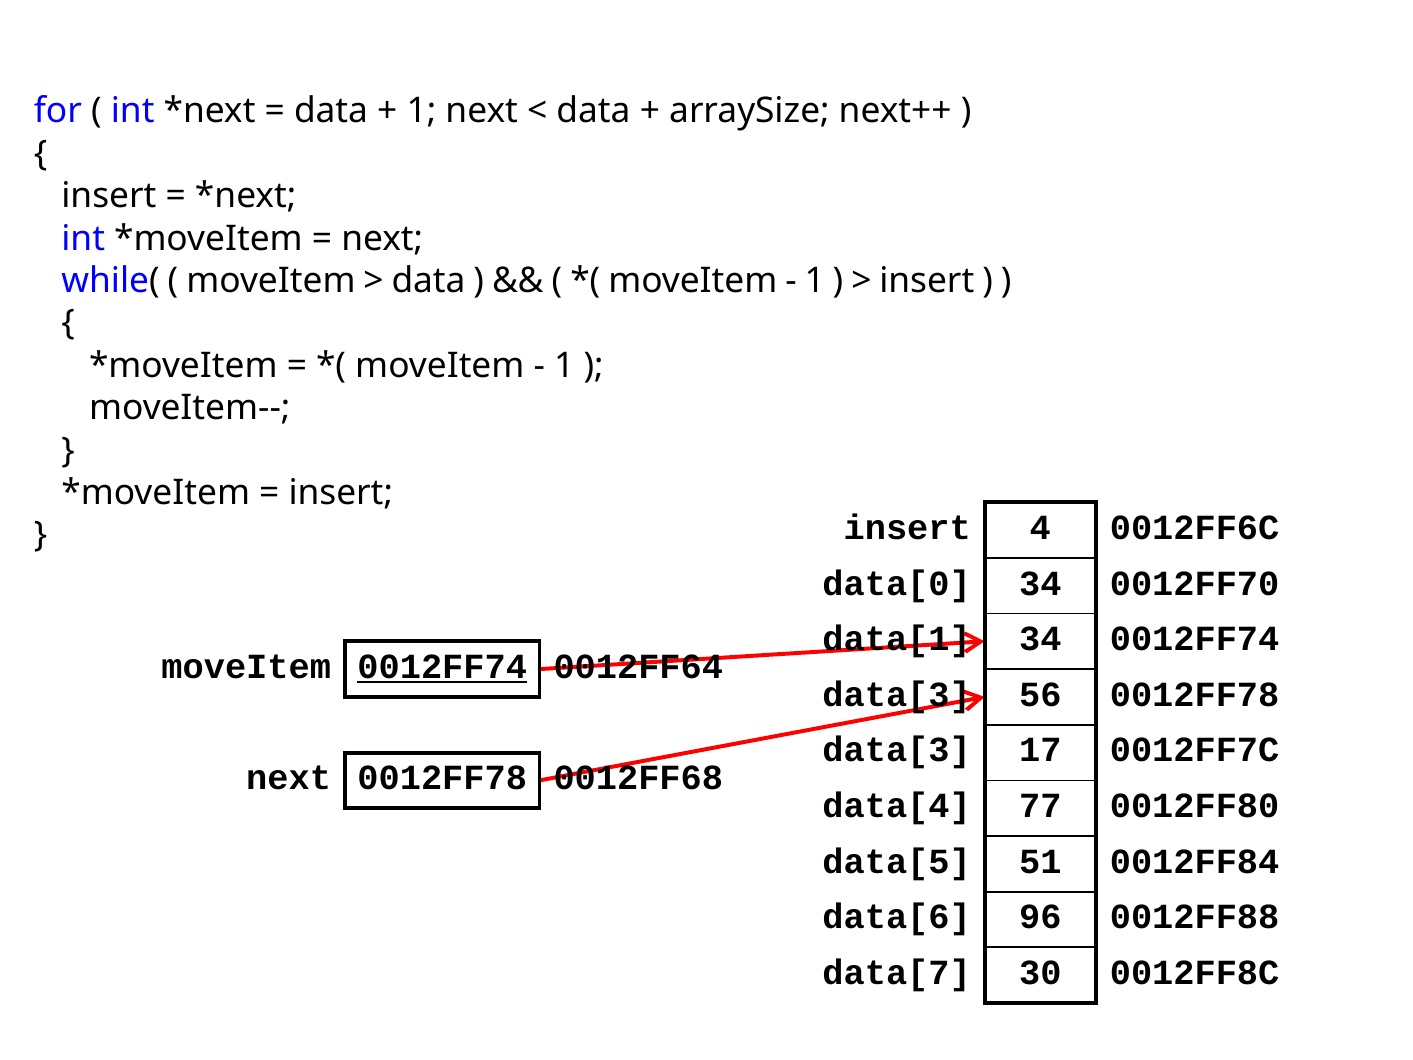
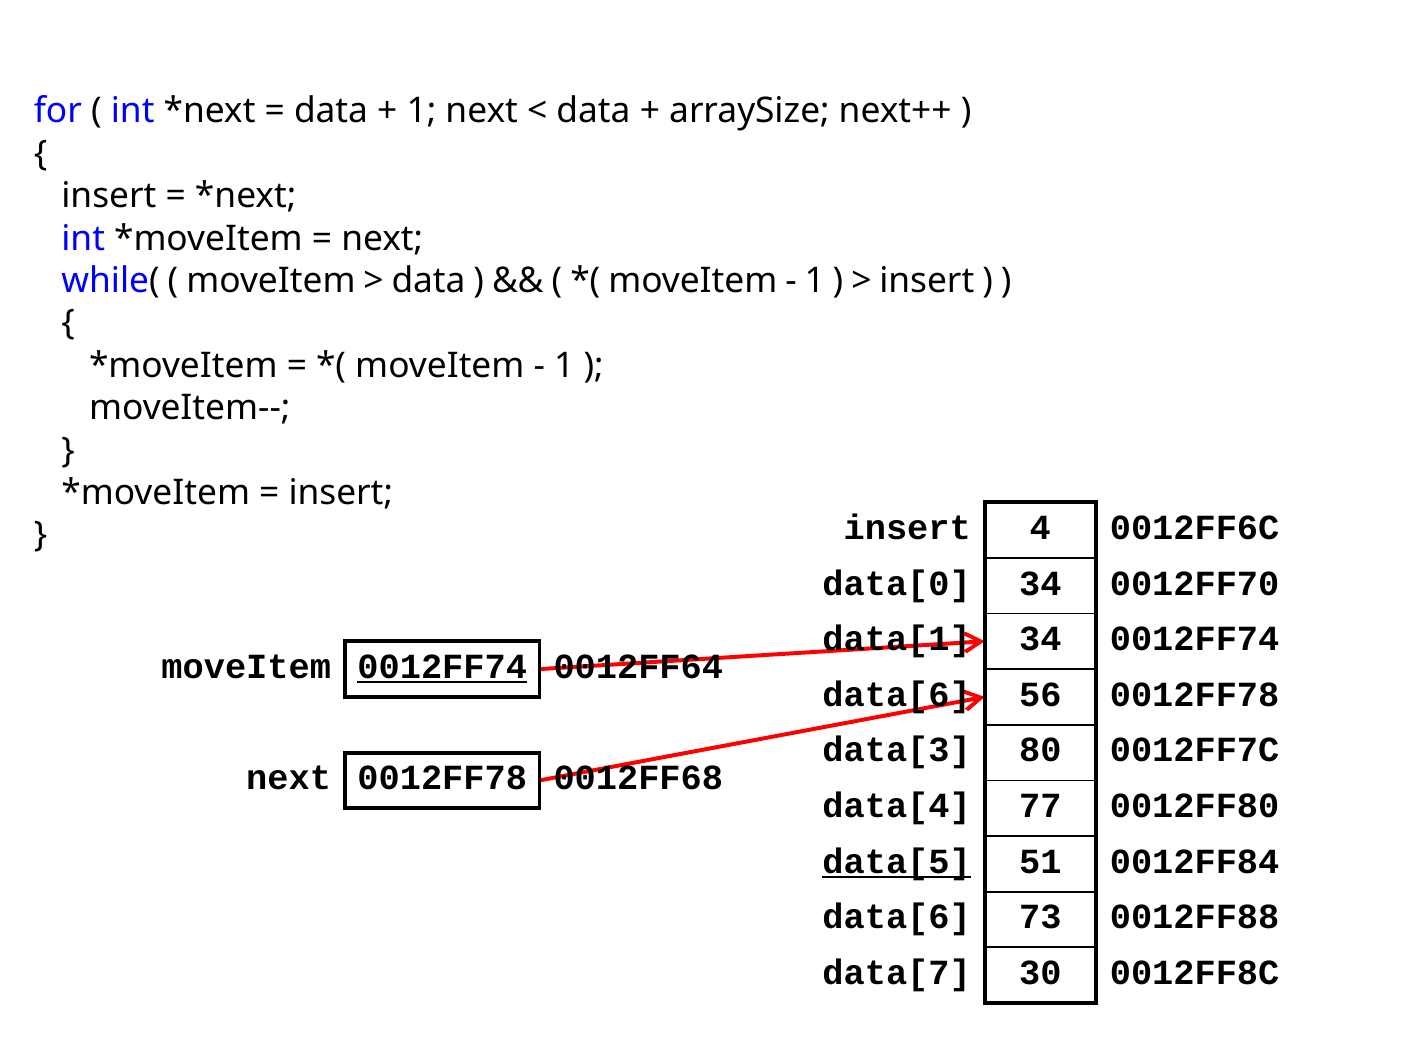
data[3: data[3 -> data[6 (897, 695)
17: 17 -> 80 (1040, 750)
data[5 underline: none -> present (897, 861)
96: 96 -> 73 (1040, 917)
